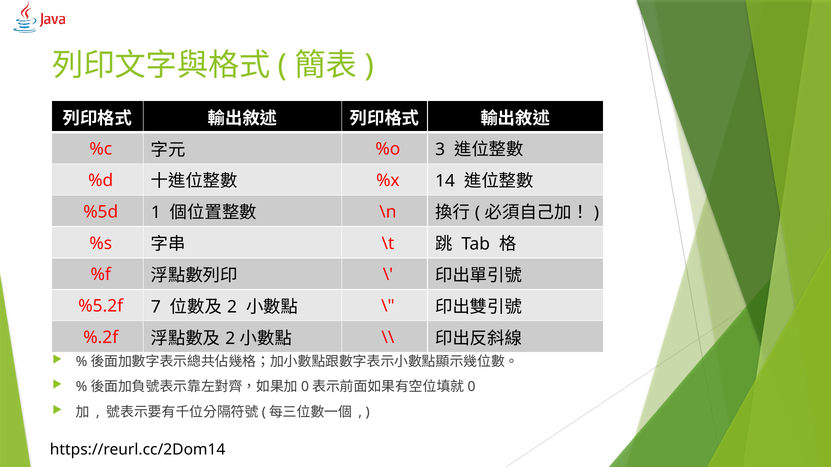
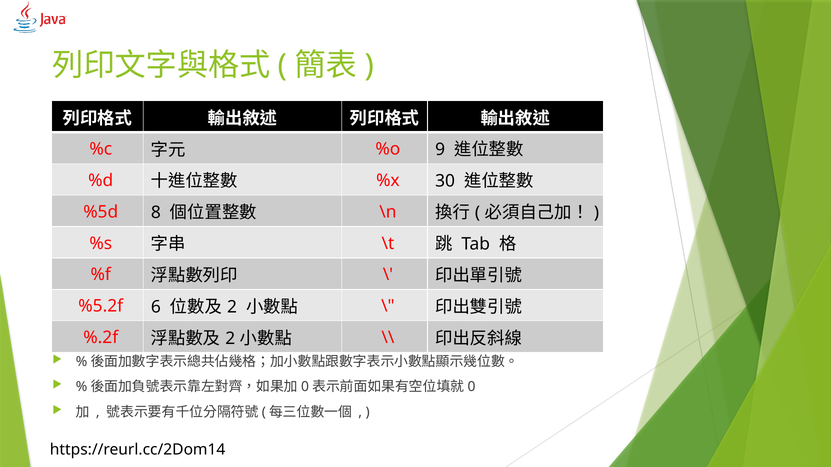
3: 3 -> 9 (440, 150)
14: 14 -> 30 (445, 181)
1: 1 -> 8 (156, 213)
7: 7 -> 6 (156, 307)
